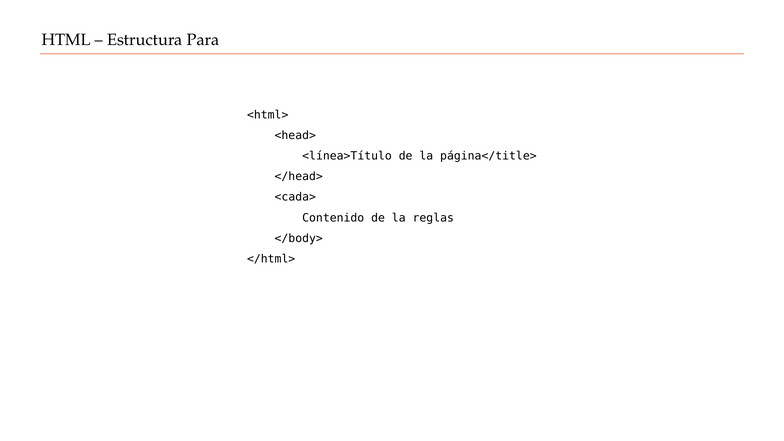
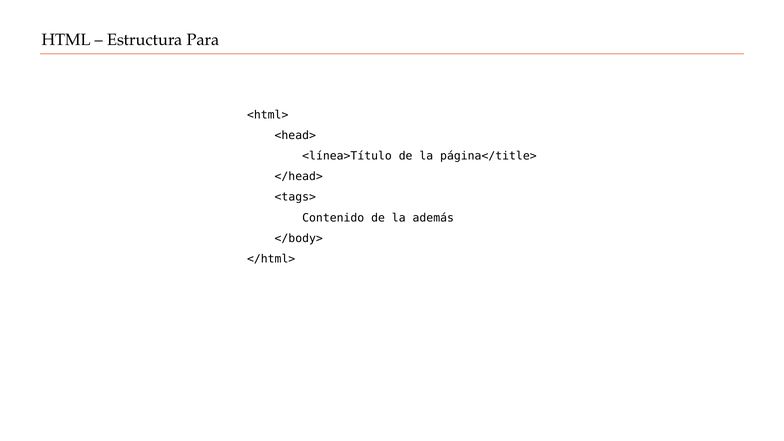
<cada>: <cada> -> <tags> (295, 197)
reglas: reglas -> además (433, 218)
